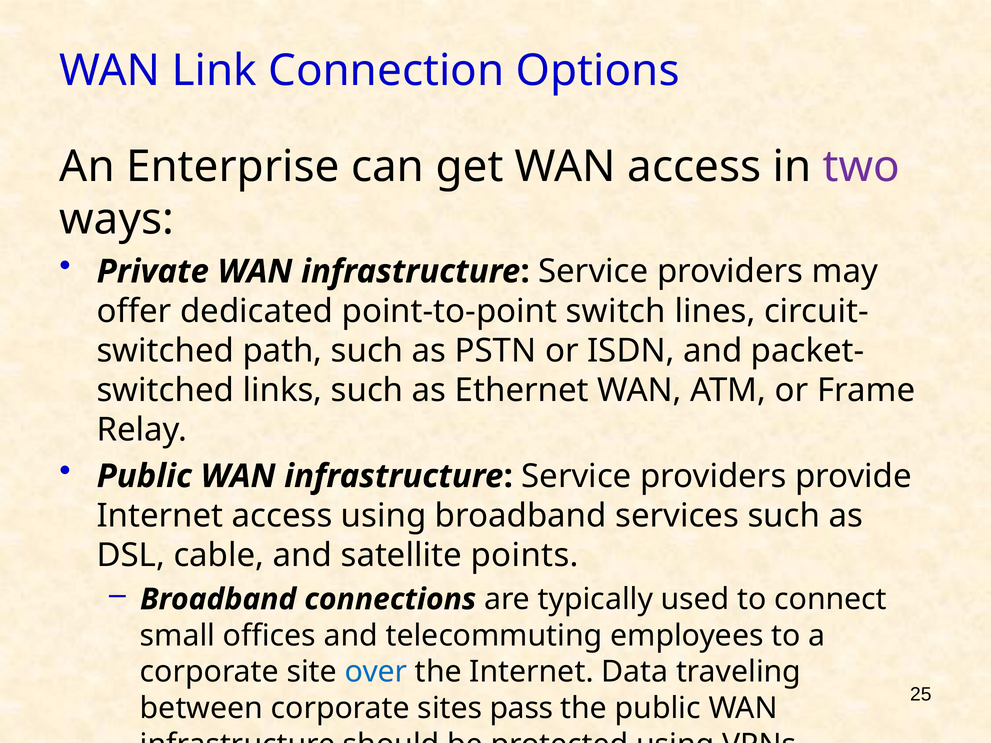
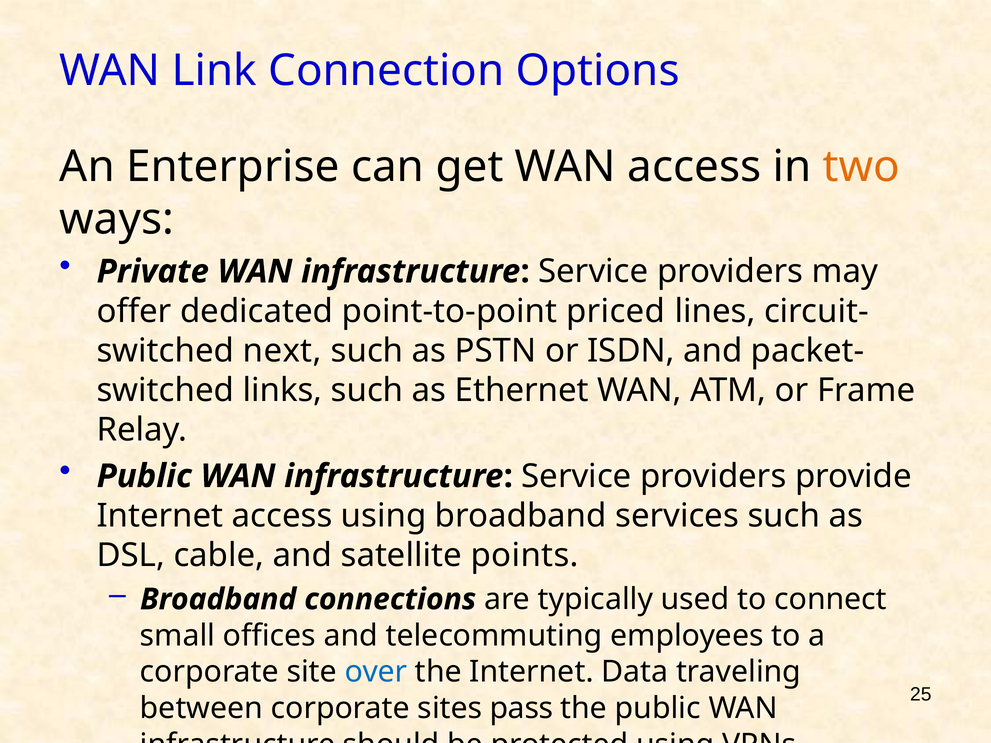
two colour: purple -> orange (861, 167)
switch: switch -> priced (616, 311)
path: path -> next (282, 351)
